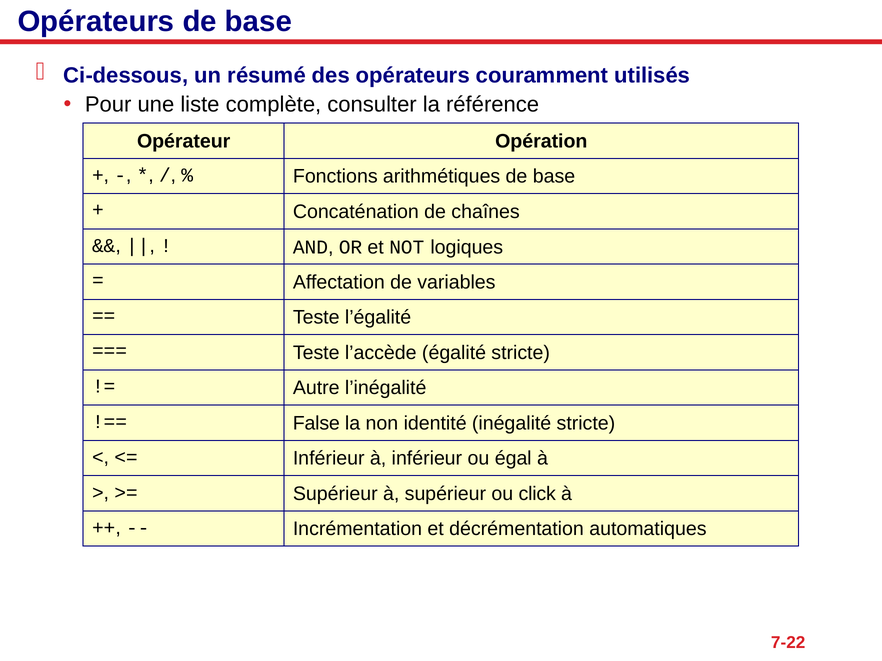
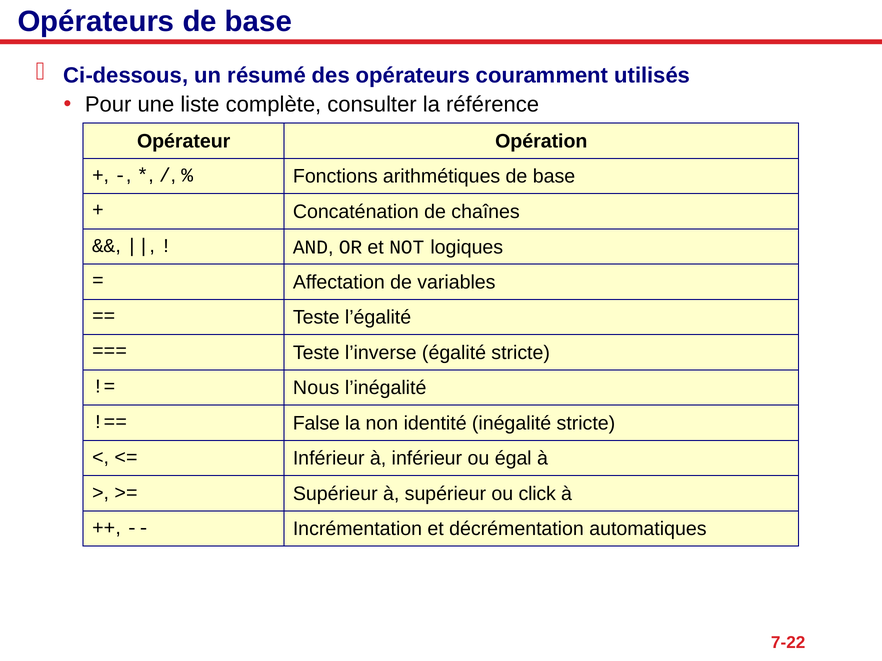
l’accède: l’accède -> l’inverse (381, 353)
Autre: Autre -> Nous (316, 388)
